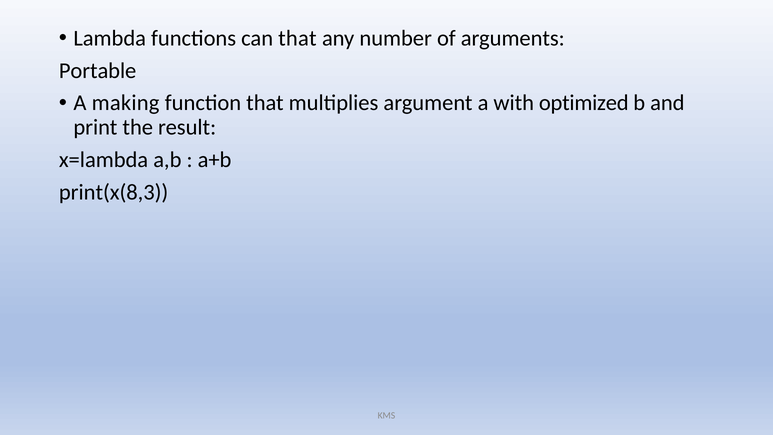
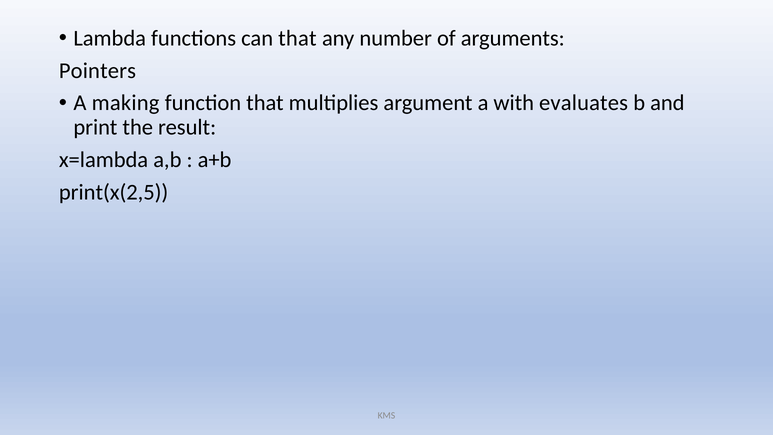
Portable: Portable -> Pointers (97, 71)
optimized: optimized -> evaluates (584, 103)
print(x(8,3: print(x(8,3 -> print(x(2,5 (114, 192)
